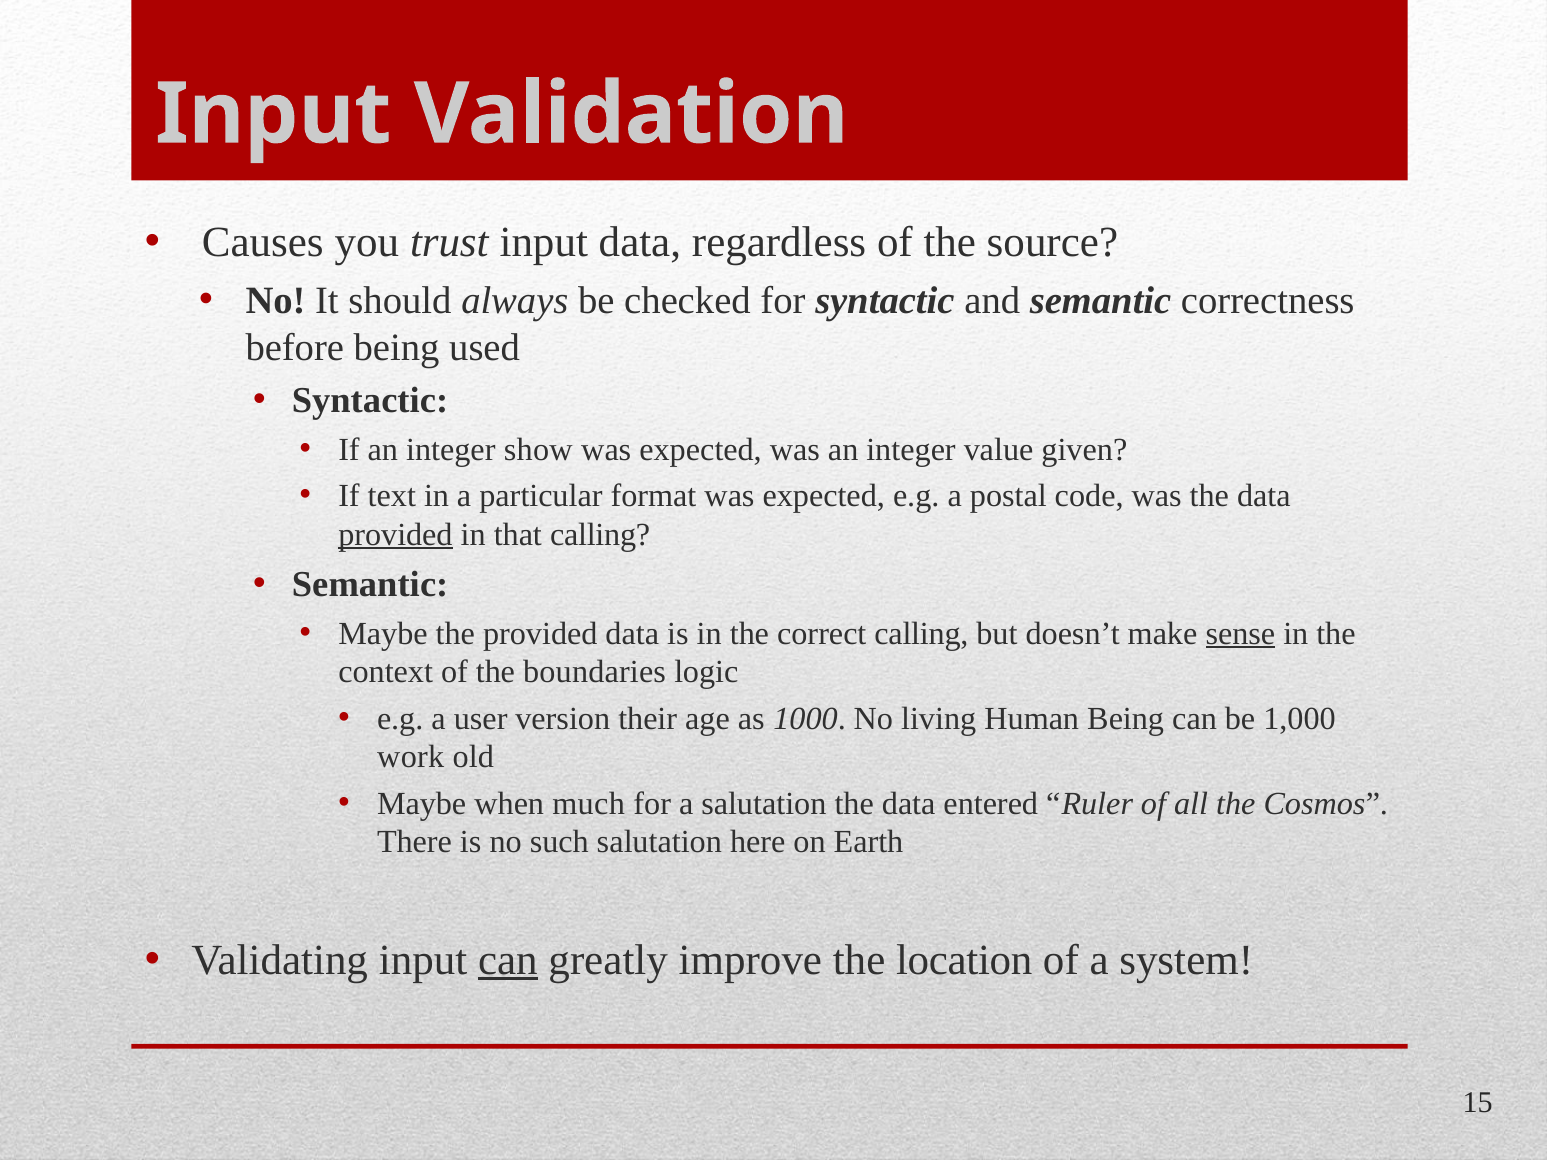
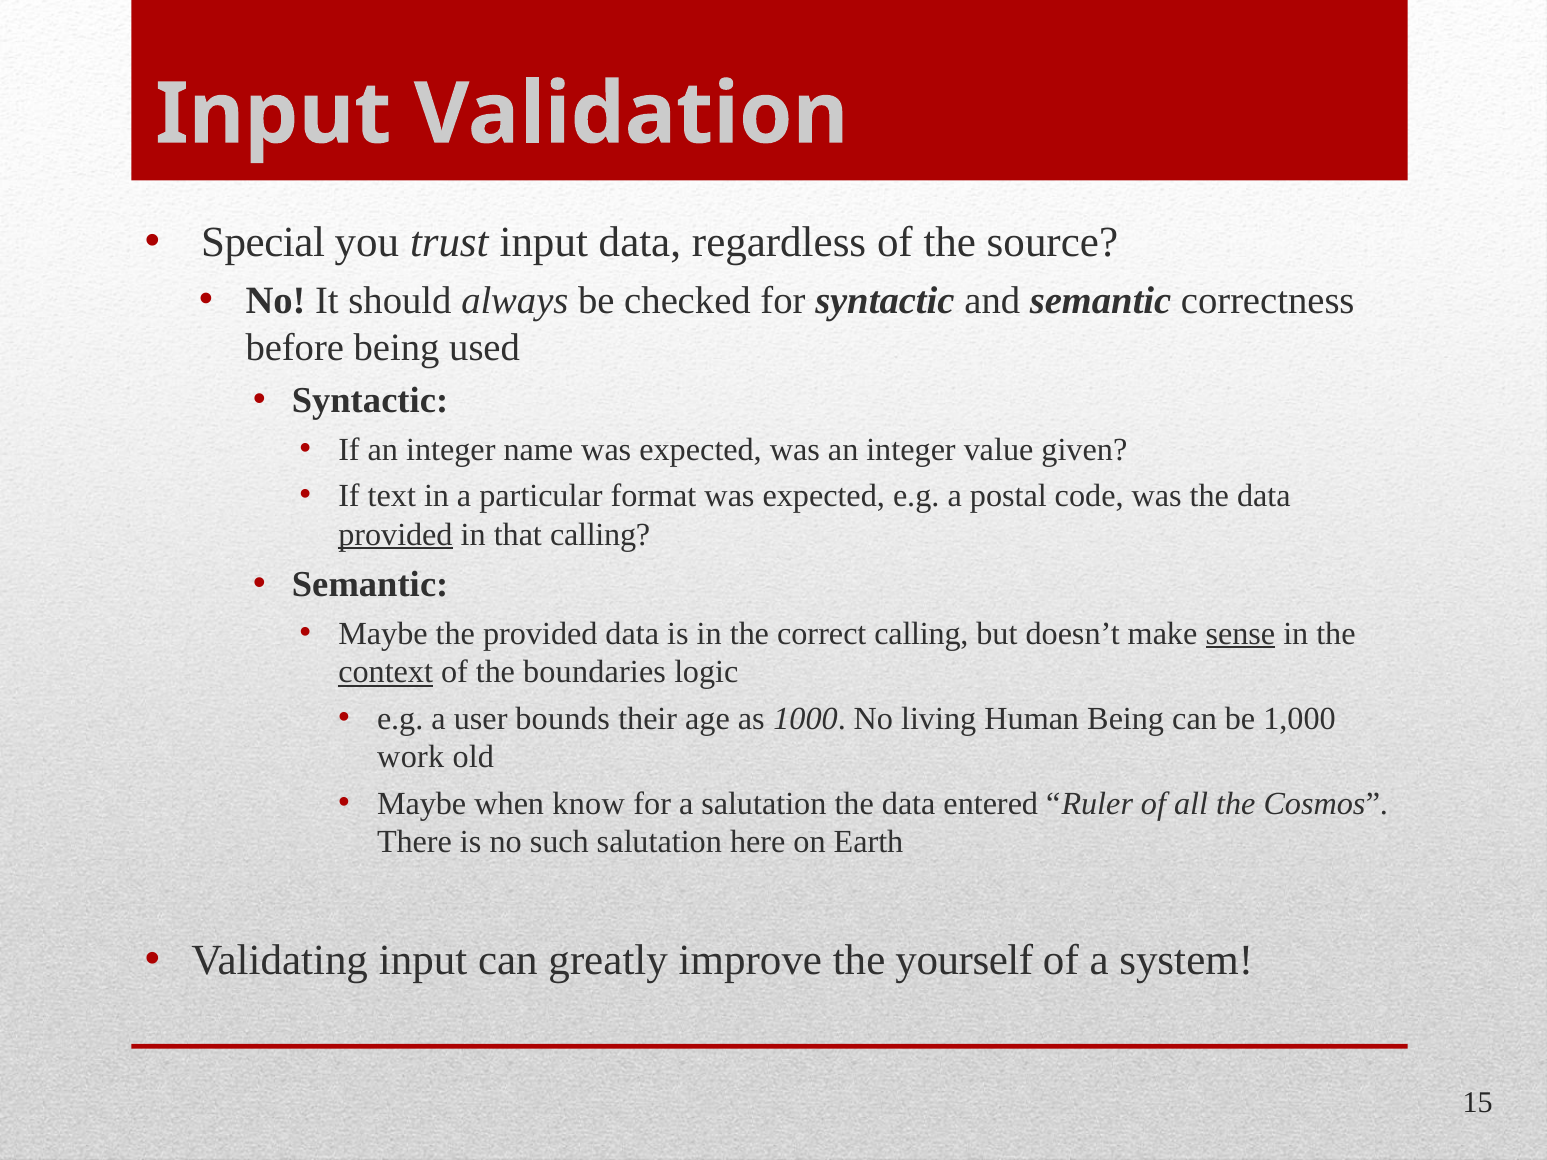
Causes: Causes -> Special (263, 243)
show: show -> name (538, 450)
context underline: none -> present (386, 672)
version: version -> bounds (563, 719)
much: much -> know (589, 804)
can underline: present -> none (508, 960)
location: location -> yourself (964, 960)
